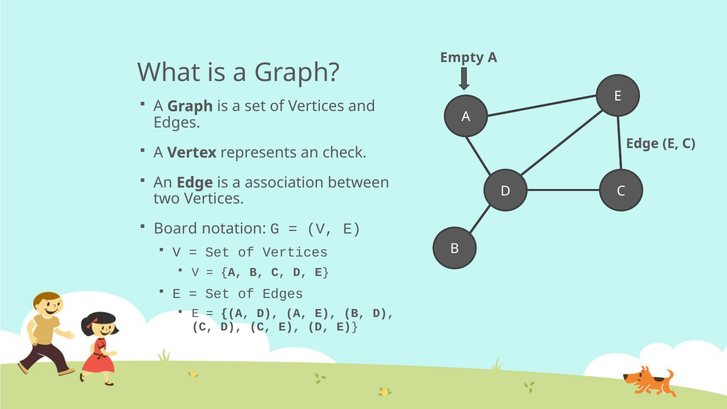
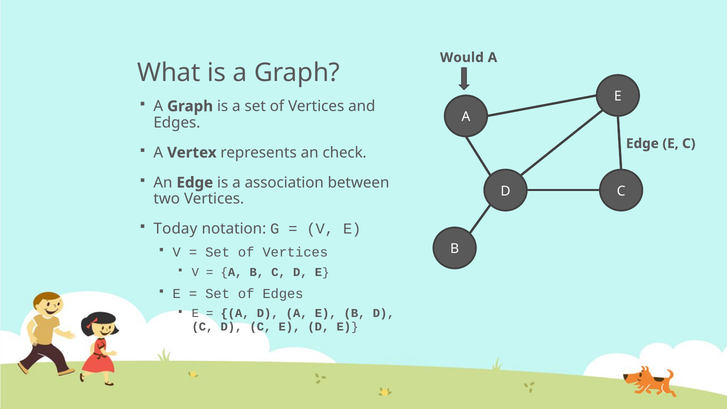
Empty: Empty -> Would (462, 57)
Board: Board -> Today (175, 229)
